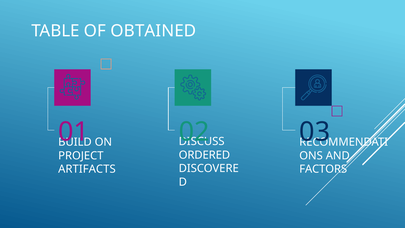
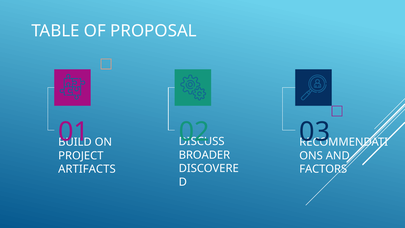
OBTAINED: OBTAINED -> PROPOSAL (153, 31)
ORDERED: ORDERED -> BROADER (204, 155)
